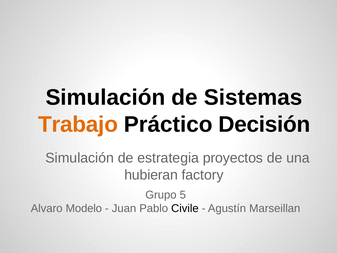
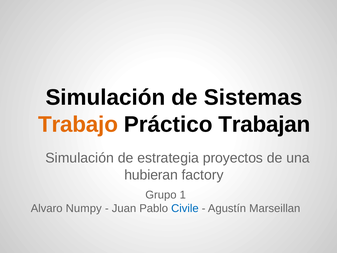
Decisión: Decisión -> Trabajan (264, 124)
5: 5 -> 1 (183, 195)
Modelo: Modelo -> Numpy (84, 208)
Civile colour: black -> blue (185, 208)
